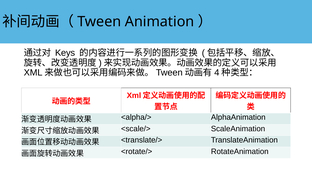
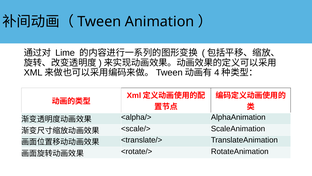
Keys: Keys -> Lime (65, 53)
